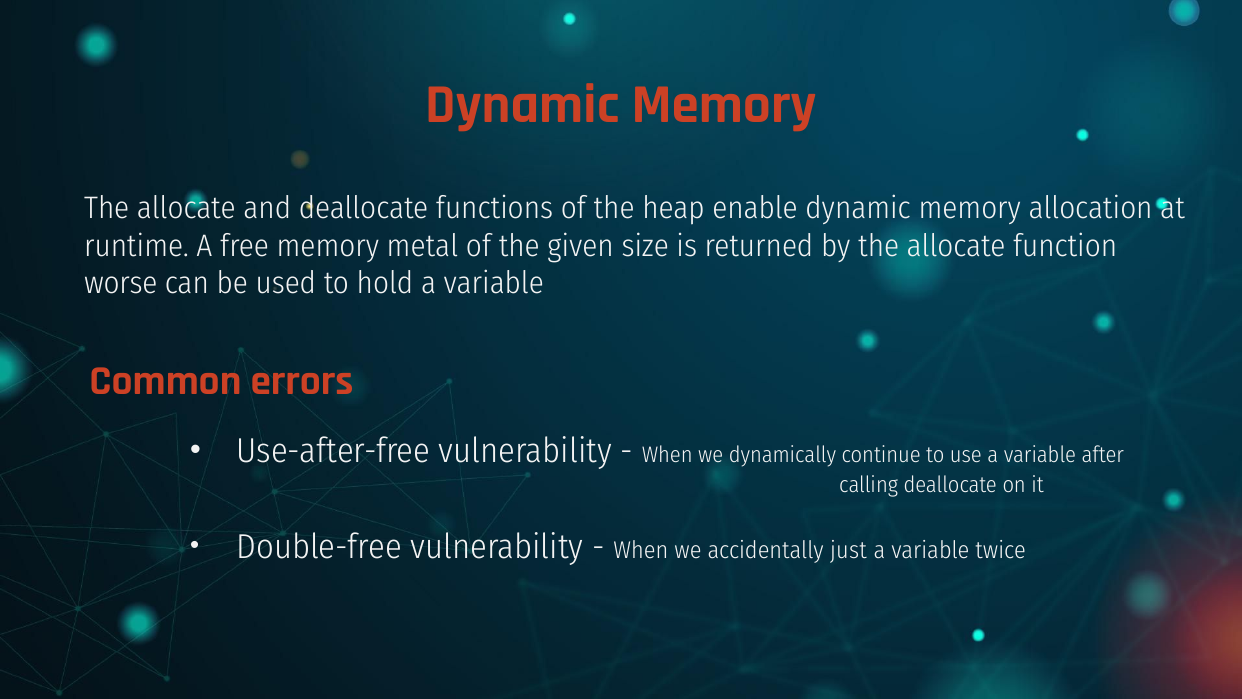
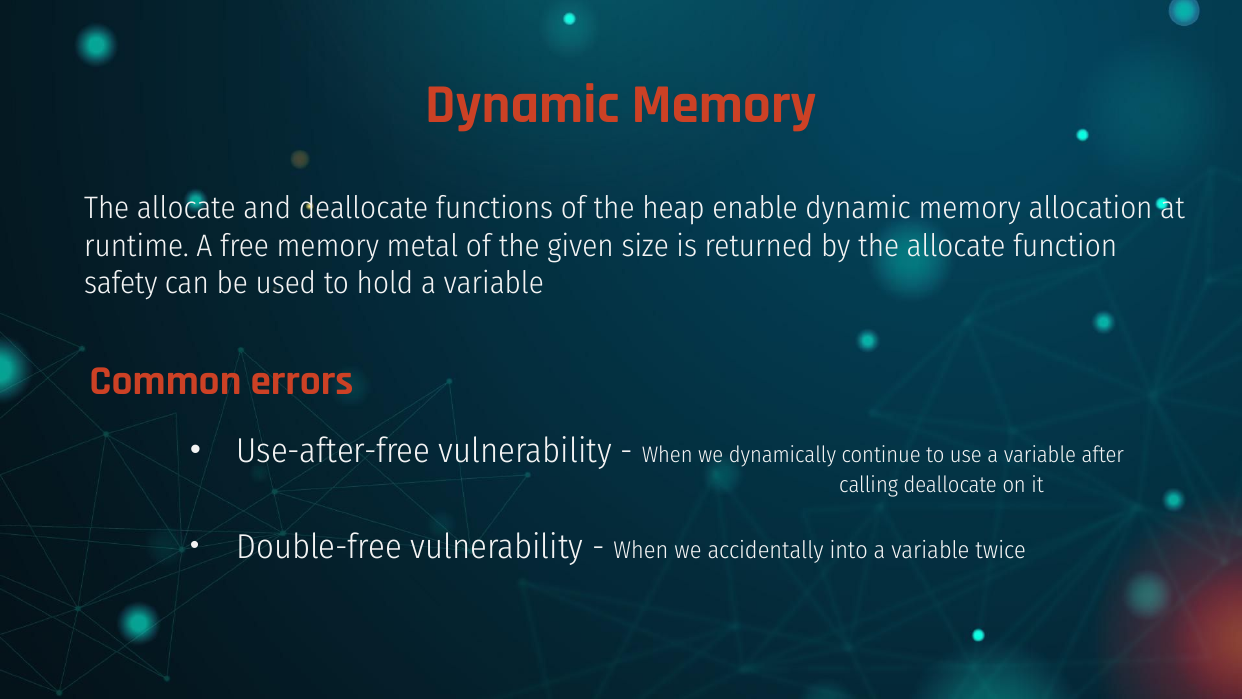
worse: worse -> safety (121, 283)
just: just -> into (849, 550)
